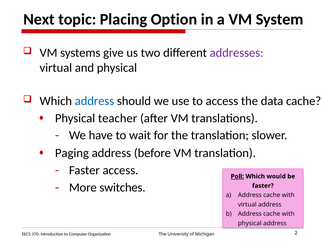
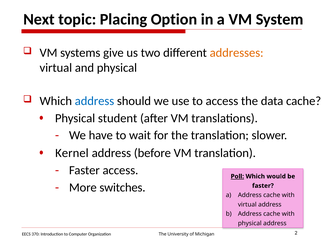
addresses colour: purple -> orange (237, 53)
teacher: teacher -> student (118, 119)
Paging: Paging -> Kernel (72, 153)
